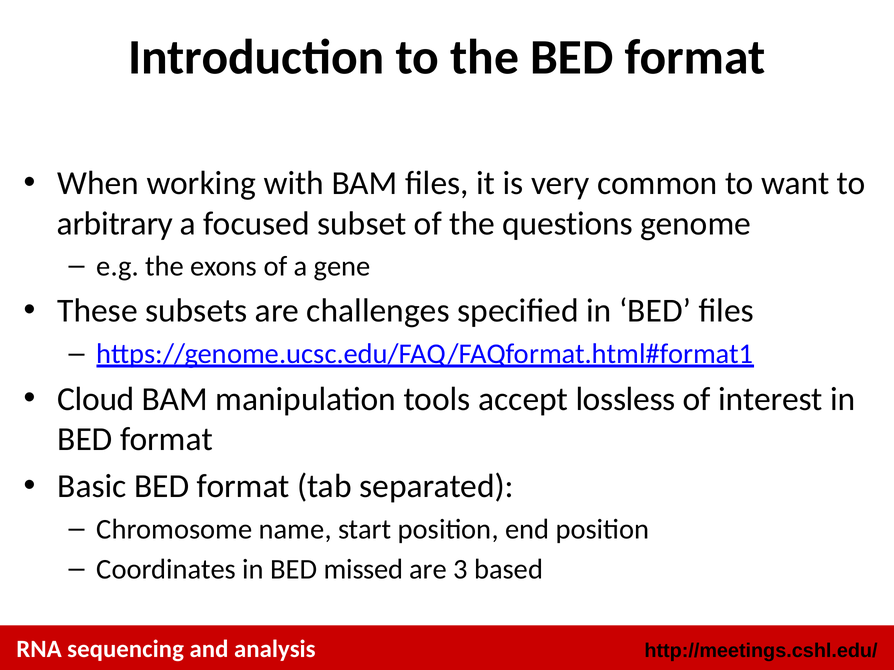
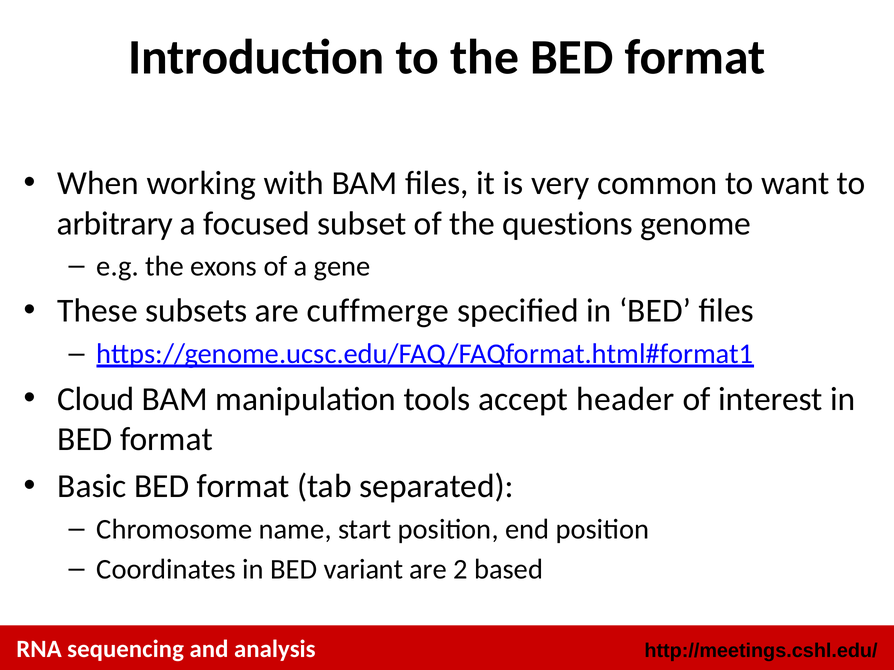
challenges: challenges -> cuffmerge (378, 311)
lossless: lossless -> header (625, 399)
missed: missed -> variant (363, 570)
3: 3 -> 2 (460, 570)
